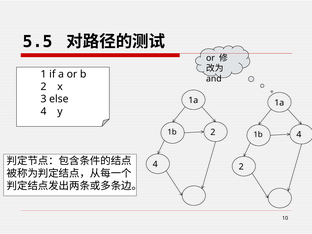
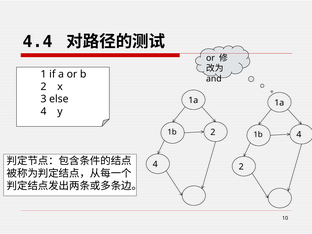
5.5: 5.5 -> 4.4 (38, 42)
